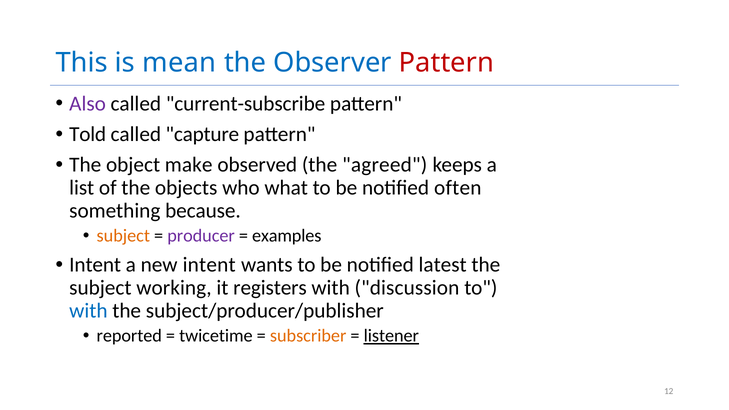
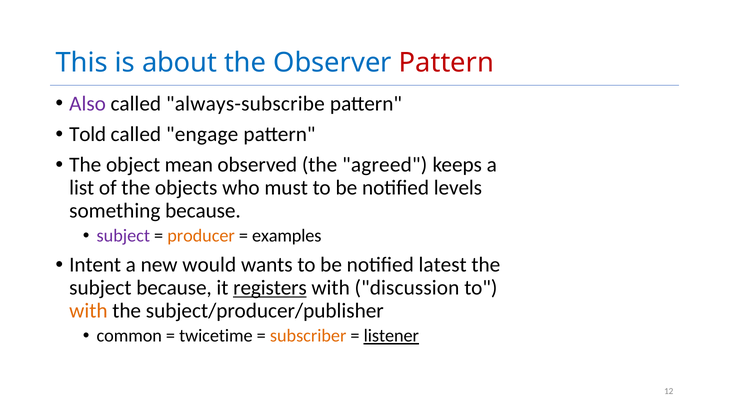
mean: mean -> about (180, 63)
current-subscribe: current-subscribe -> always-subscribe (245, 104)
capture: capture -> engage (202, 134)
make: make -> mean (189, 165)
what: what -> must (286, 188)
often: often -> levels (458, 188)
subject colour: orange -> purple (123, 236)
producer colour: purple -> orange (201, 236)
new intent: intent -> would (209, 265)
subject working: working -> because (174, 288)
registers underline: none -> present (270, 288)
with colour: blue -> orange (88, 311)
reported: reported -> common (129, 336)
